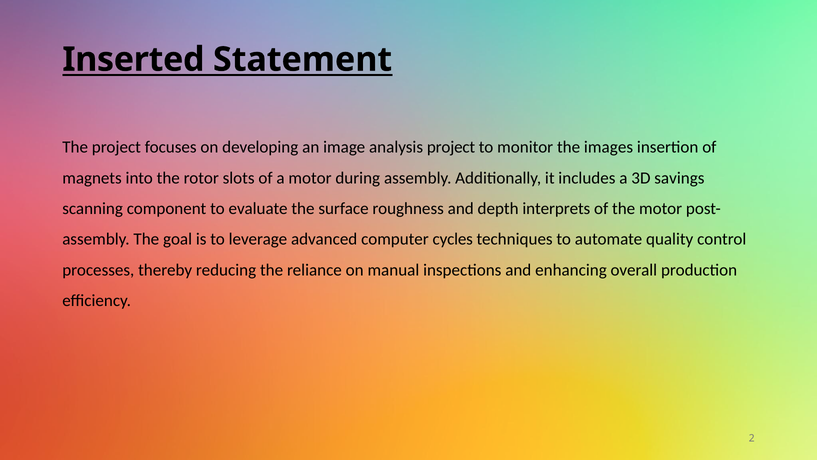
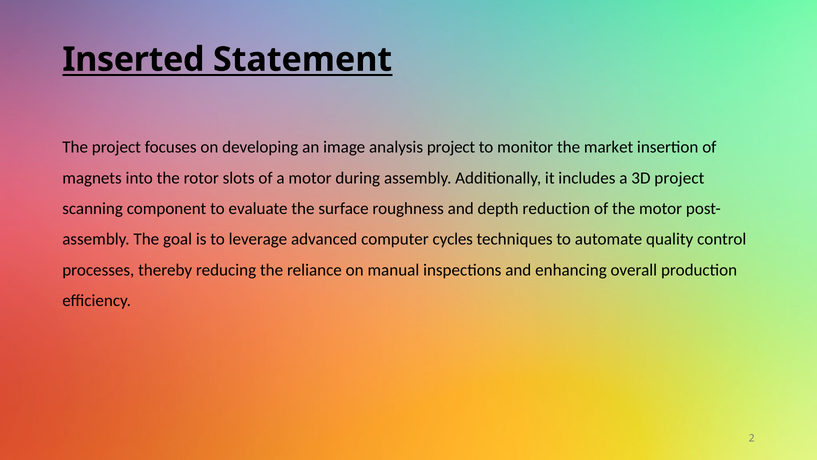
images: images -> market (609, 147)
3D savings: savings -> project (679, 178)
interprets: interprets -> reduction (556, 208)
